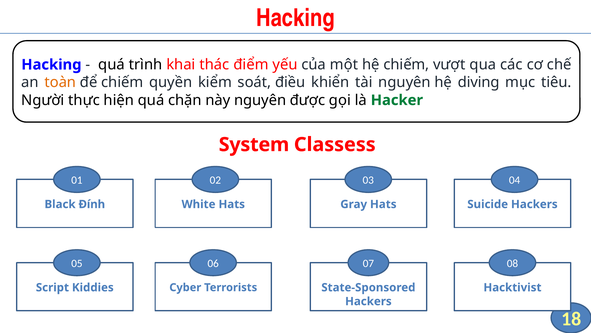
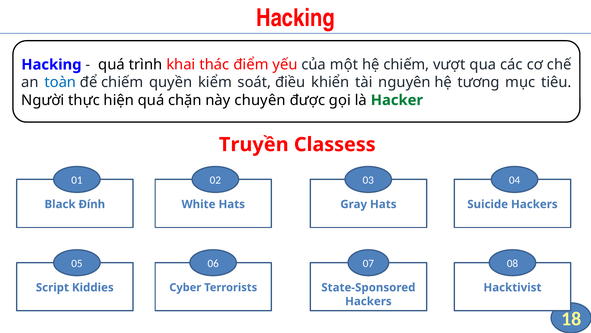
toàn colour: orange -> blue (60, 82)
diving: diving -> tương (479, 82)
này nguyên: nguyên -> chuyên (260, 100)
System: System -> Truyền (254, 144)
